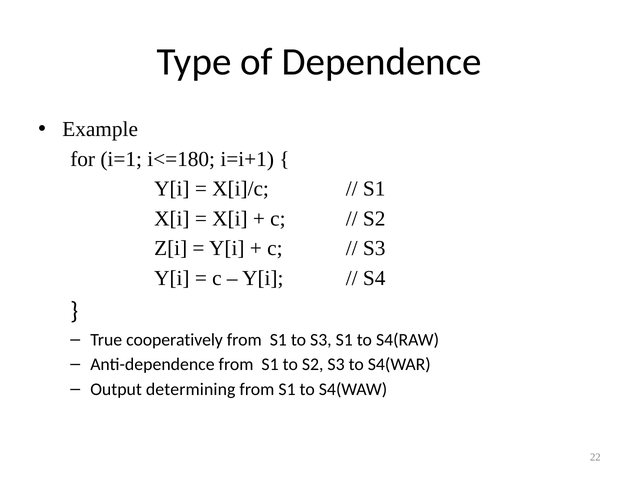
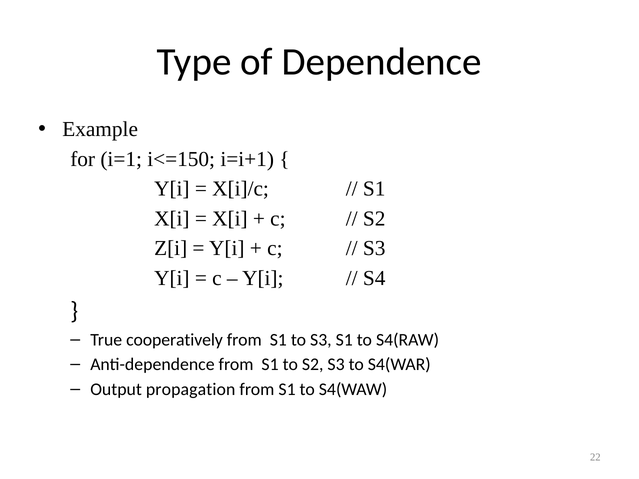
i<=180: i<=180 -> i<=150 (181, 159)
determining: determining -> propagation (191, 390)
